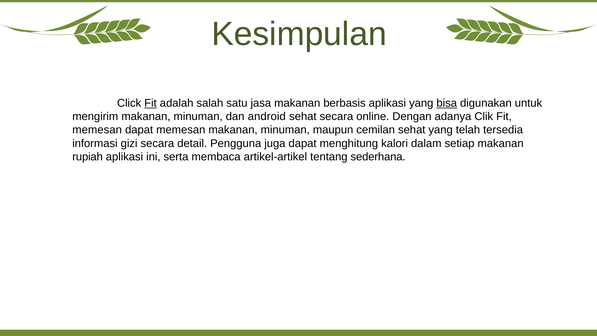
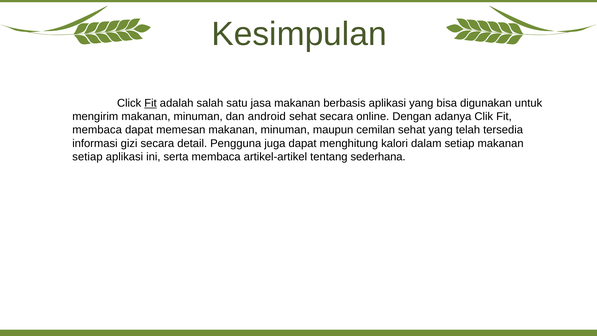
bisa underline: present -> none (447, 103)
memesan: memesan -> membaca (97, 130)
rupiah: rupiah -> setiap (87, 157)
